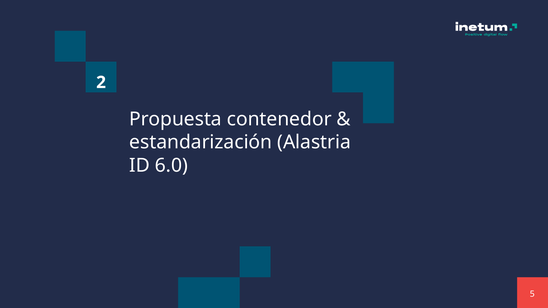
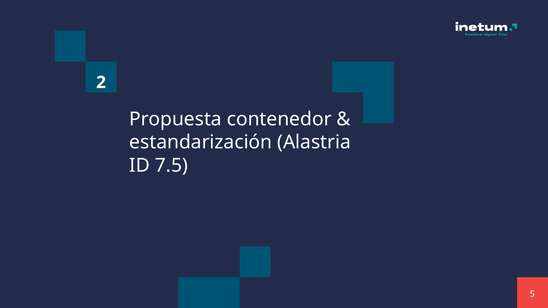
6.0: 6.0 -> 7.5 (171, 165)
